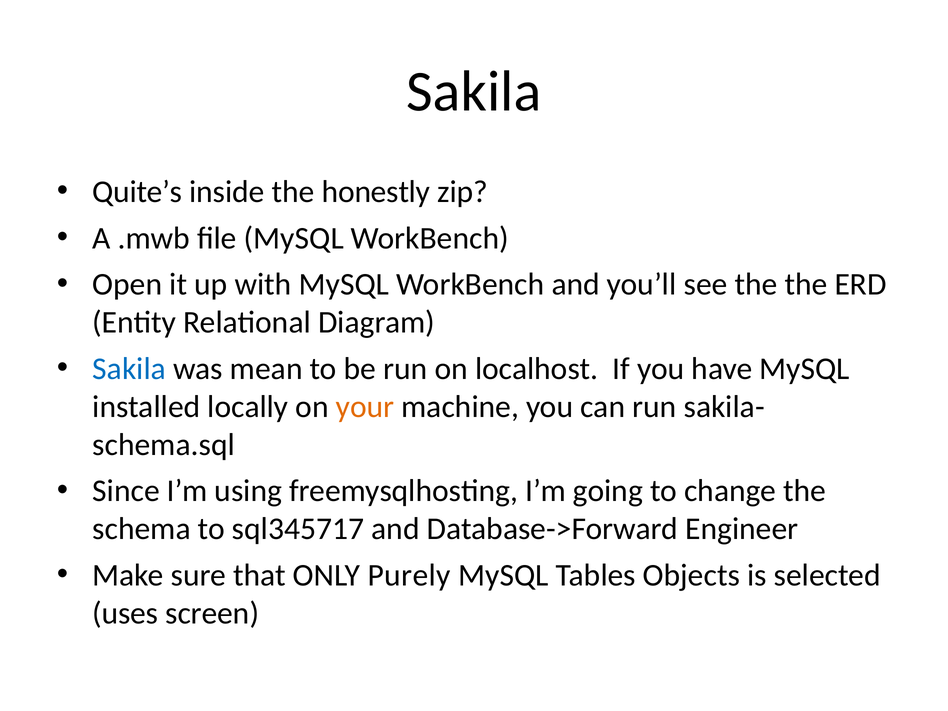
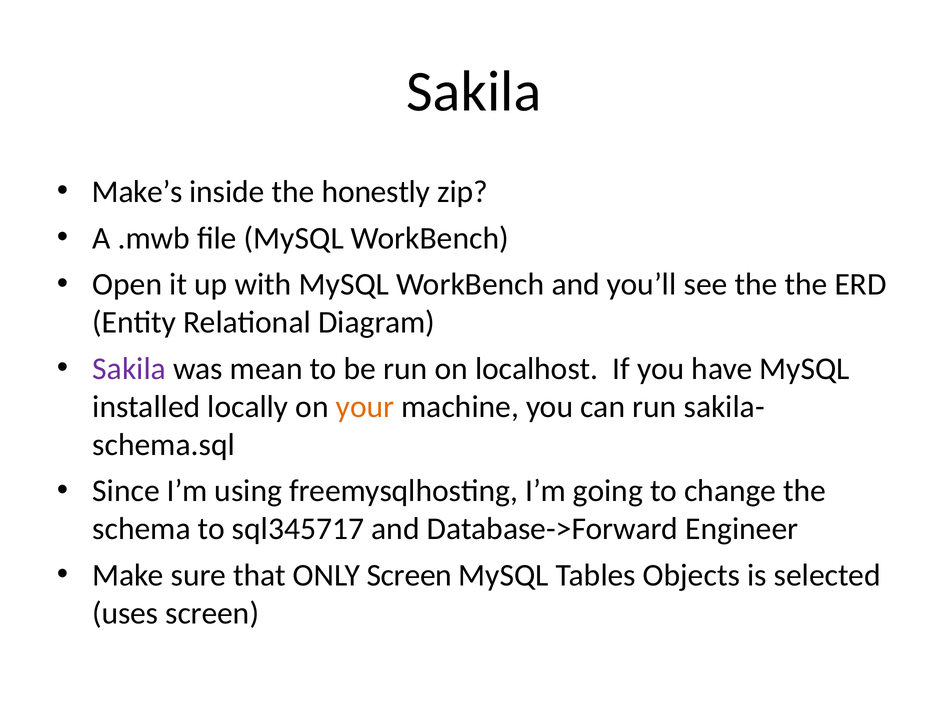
Quite’s: Quite’s -> Make’s (137, 192)
Sakila colour: blue -> purple (129, 369)
ONLY Purely: Purely -> Screen (409, 575)
